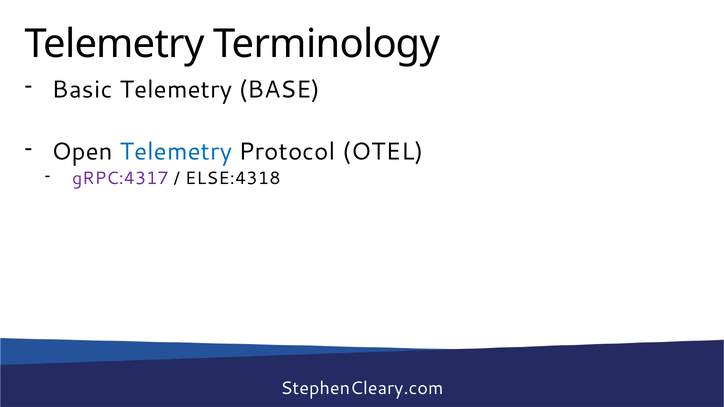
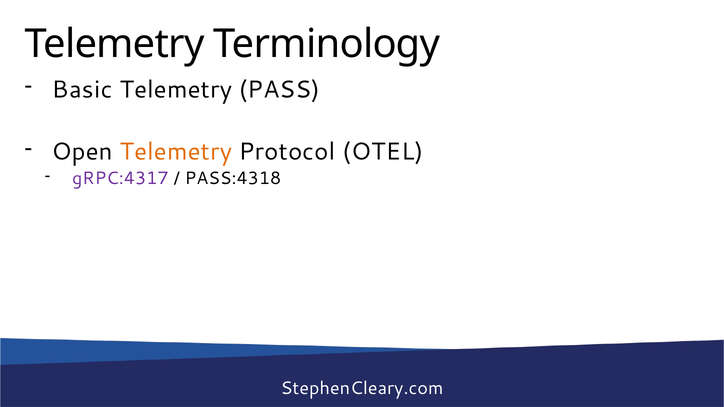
BASE: BASE -> PASS (279, 90)
Telemetry colour: blue -> orange (176, 152)
ELSE:4318: ELSE:4318 -> PASS:4318 (233, 178)
